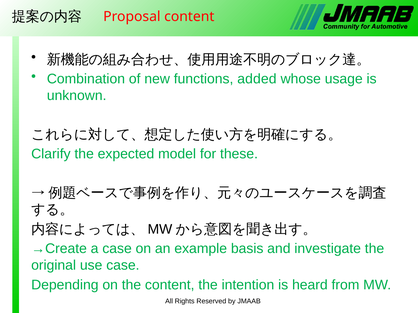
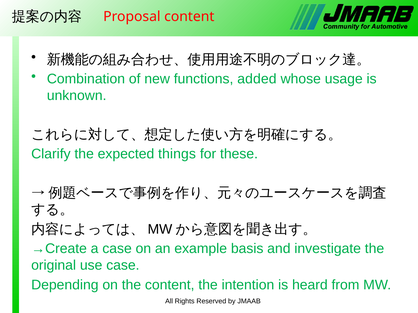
model: model -> things (177, 154)
